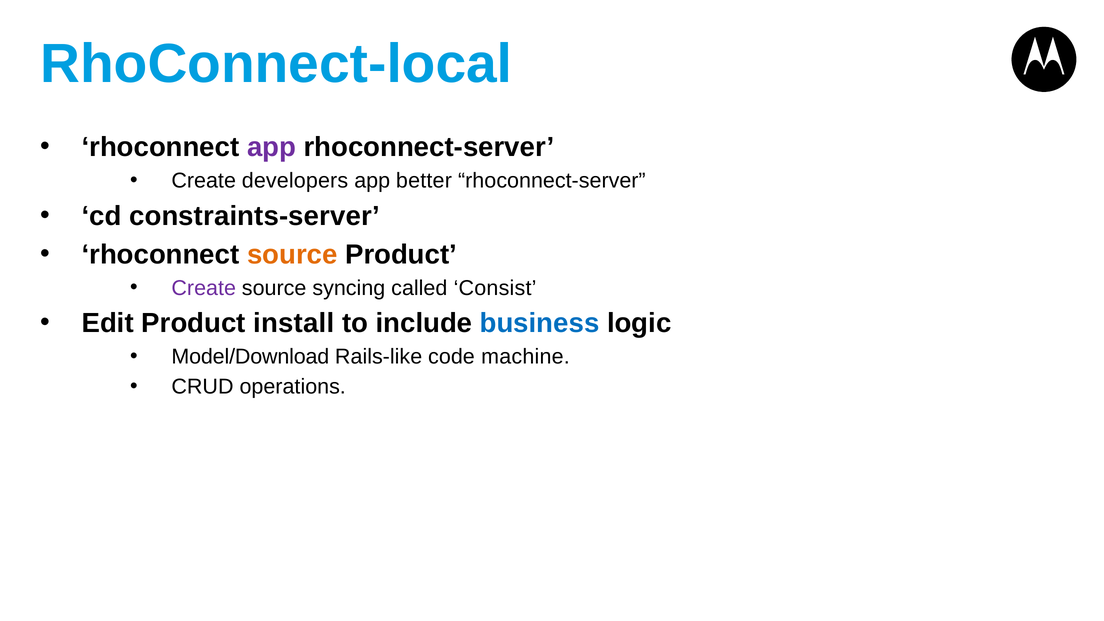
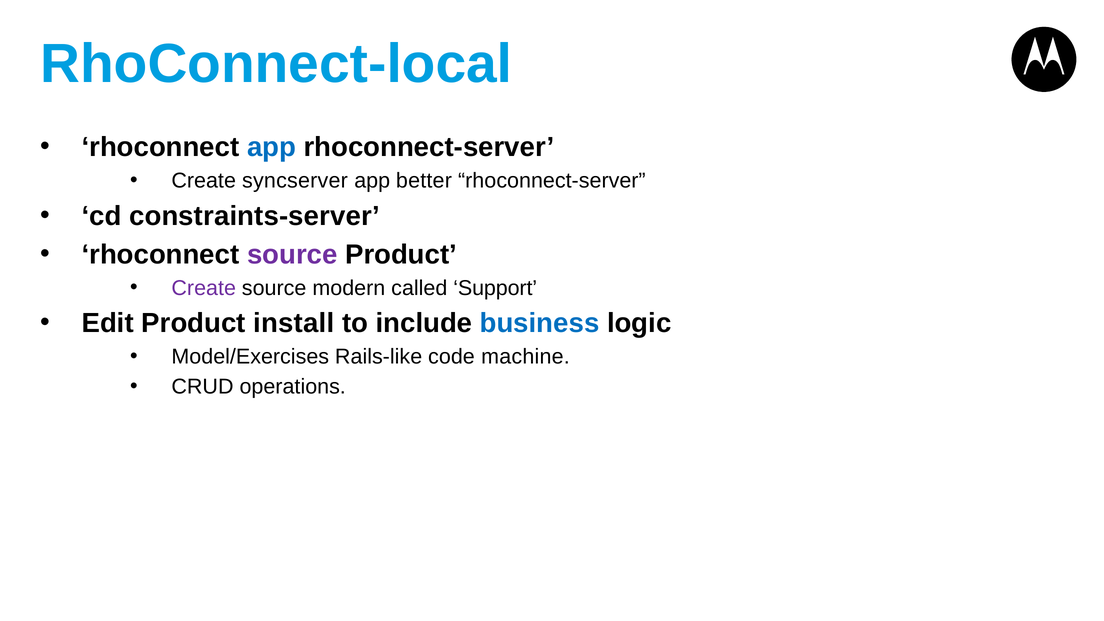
app colour: purple -> blue (272, 147)
developers: developers -> syncserver (295, 181)
source colour: orange -> purple (292, 255)
syncing: syncing -> modern (349, 288)
Consist: Consist -> Support (495, 288)
Model/Download: Model/Download -> Model/Exercises (250, 357)
